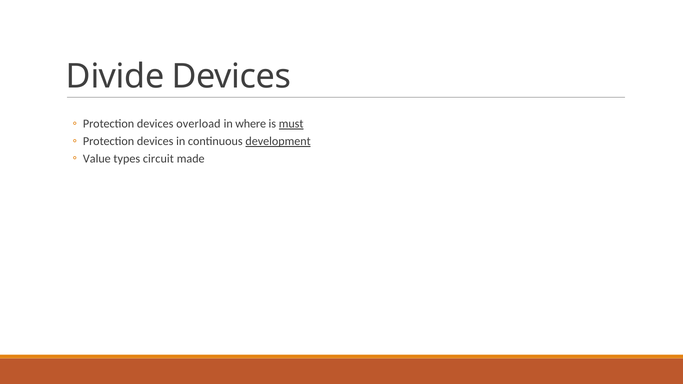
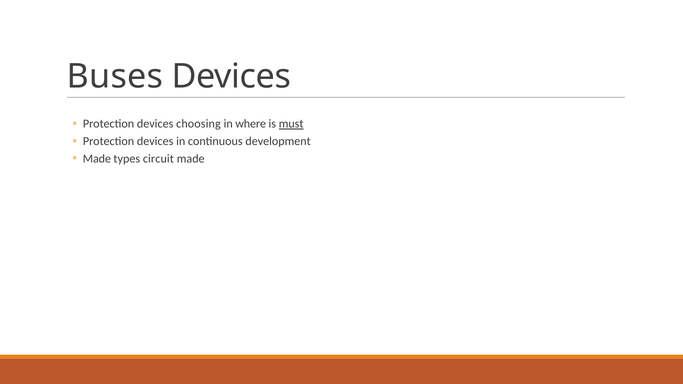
Divide: Divide -> Buses (115, 77)
overload: overload -> choosing (198, 124)
development underline: present -> none (278, 141)
Value: Value -> Made (97, 159)
